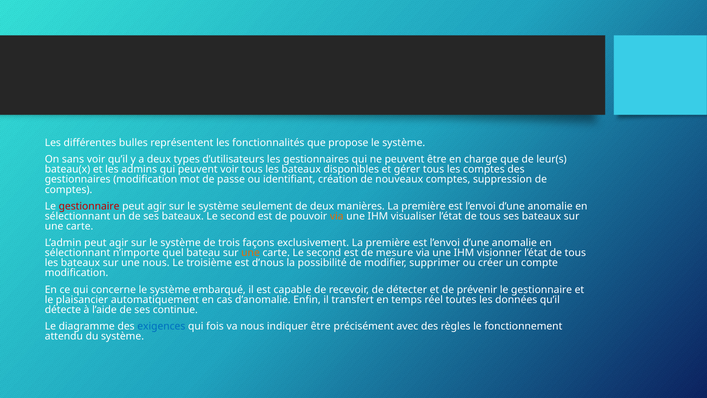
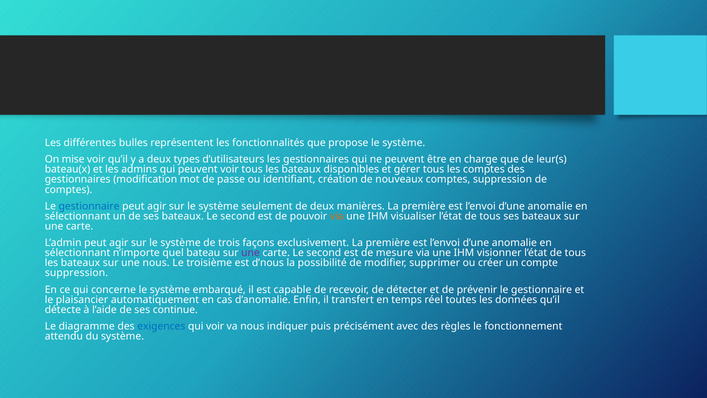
sans: sans -> mise (73, 159)
gestionnaire colour: red -> blue (89, 206)
une colour: orange -> purple (251, 253)
modification: modification -> suppression (77, 273)
qui fois: fois -> voir (215, 326)
indiquer être: être -> puis (321, 326)
